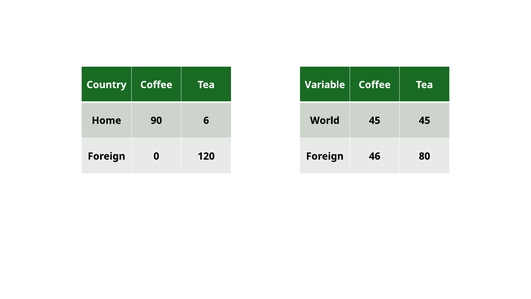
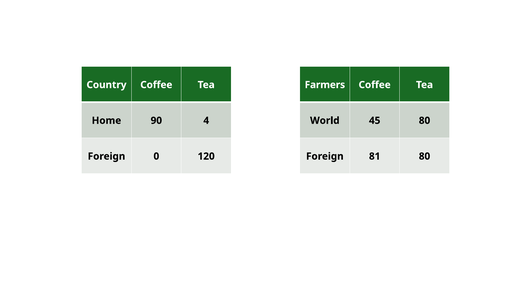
Variable: Variable -> Farmers (325, 85)
6: 6 -> 4 (206, 120)
45 45: 45 -> 80 (425, 120)
46: 46 -> 81 (375, 156)
